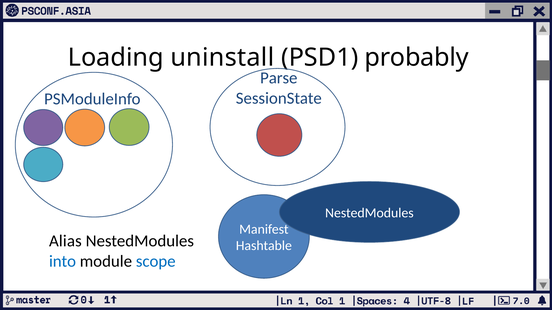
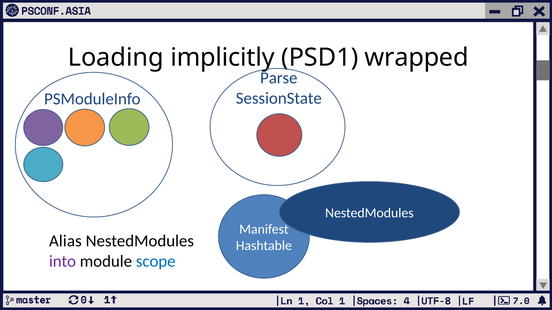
uninstall: uninstall -> implicitly (223, 57)
probably: probably -> wrapped (417, 57)
into colour: blue -> purple (62, 262)
